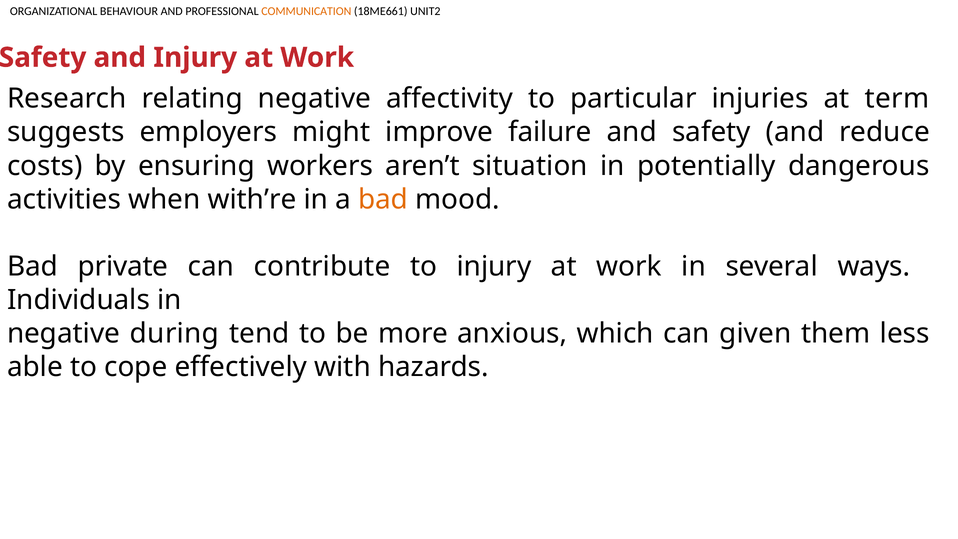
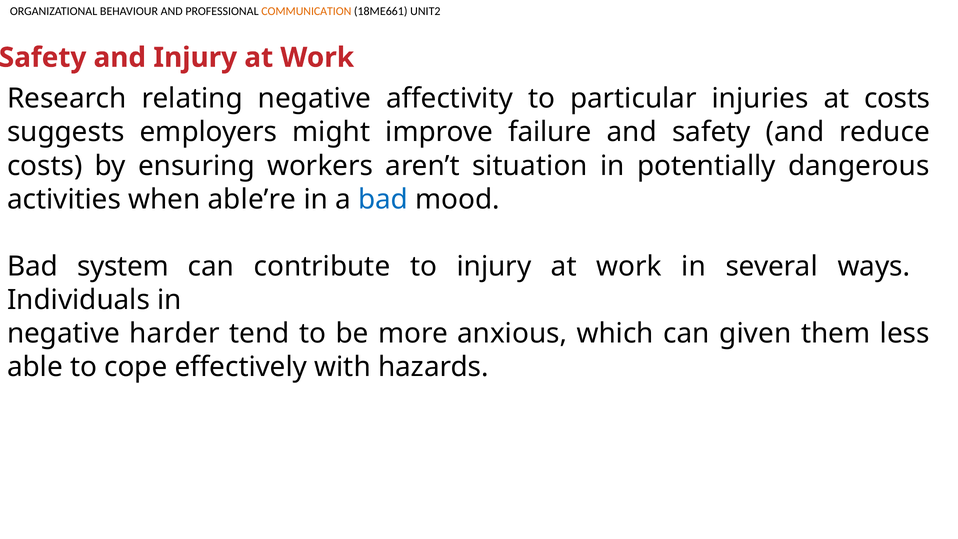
at term: term -> costs (897, 99)
with’re: with’re -> able’re (252, 199)
bad colour: orange -> blue (383, 199)
private: private -> system (123, 266)
during: during -> harder (175, 334)
